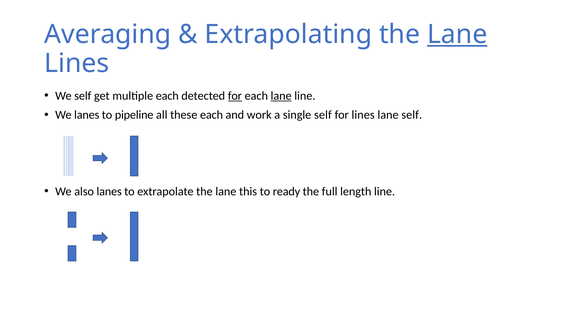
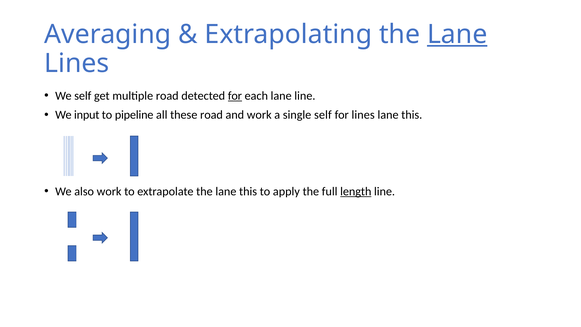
multiple each: each -> road (167, 96)
lane underline: present -> none (281, 96)
We lanes: lanes -> input (87, 115)
these each: each -> road (211, 115)
self: self -> this (412, 115)
also lanes: lanes -> work (109, 191)
ready: ready -> apply (286, 191)
length underline: none -> present (356, 191)
